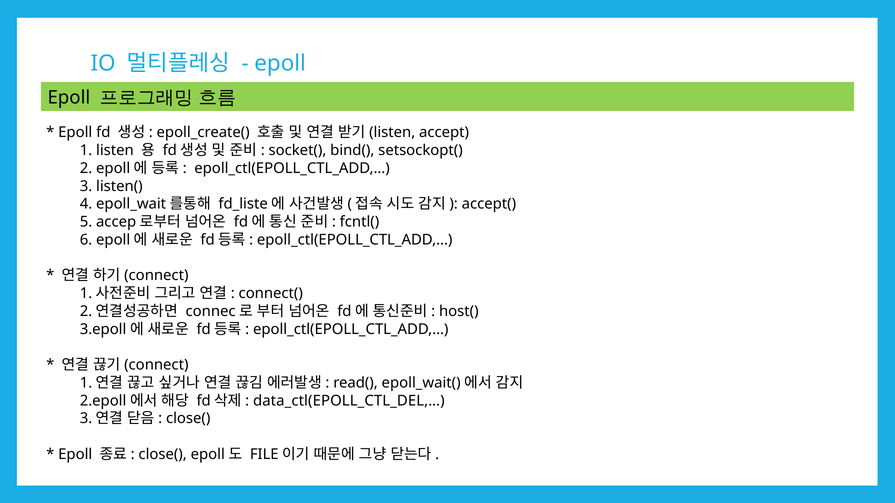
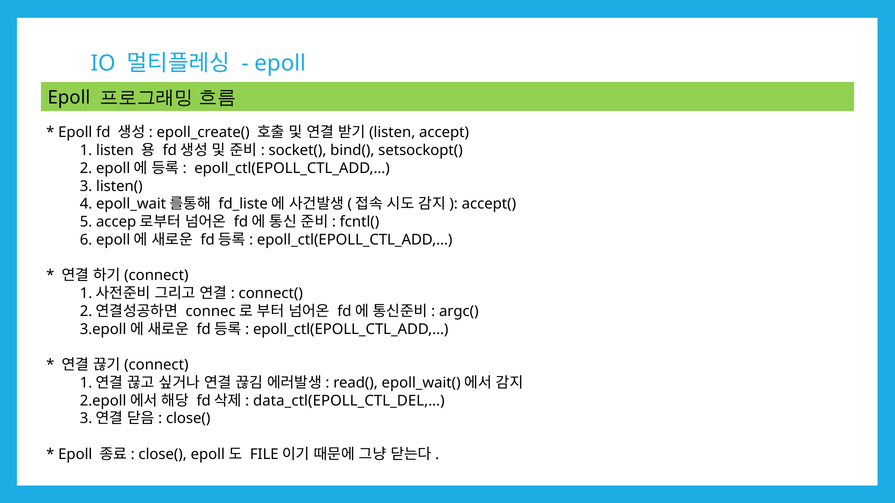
host(: host( -> argc( (459, 312)
